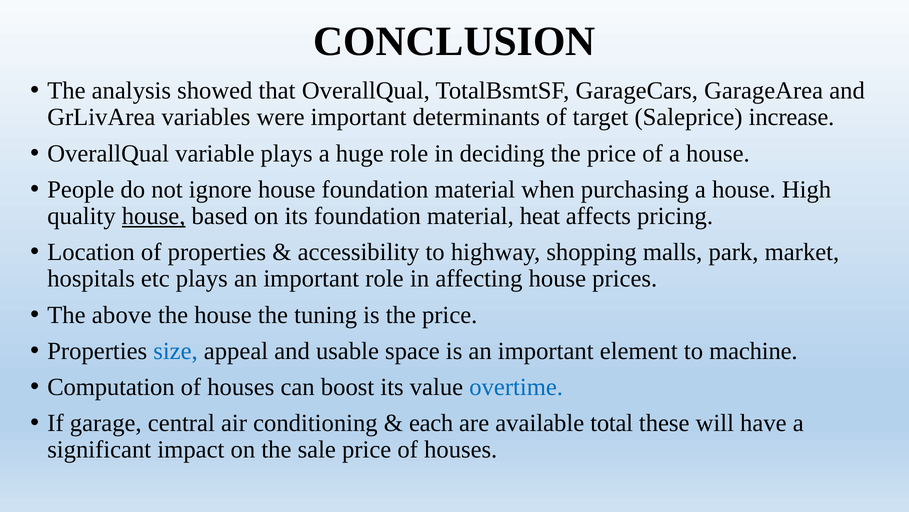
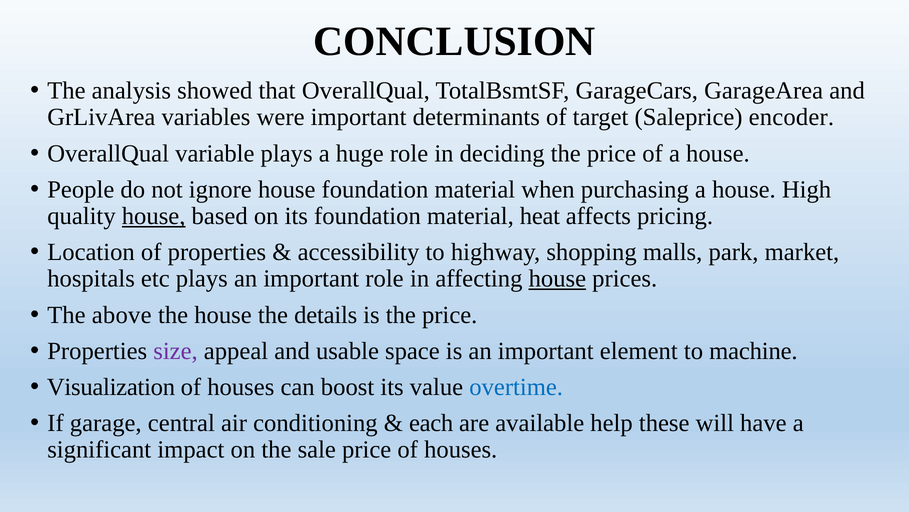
increase: increase -> encoder (791, 117)
house underline: none -> present (557, 278)
tuning: tuning -> details (326, 314)
size colour: blue -> purple (176, 351)
Computation: Computation -> Visualization (111, 387)
total: total -> help (612, 423)
